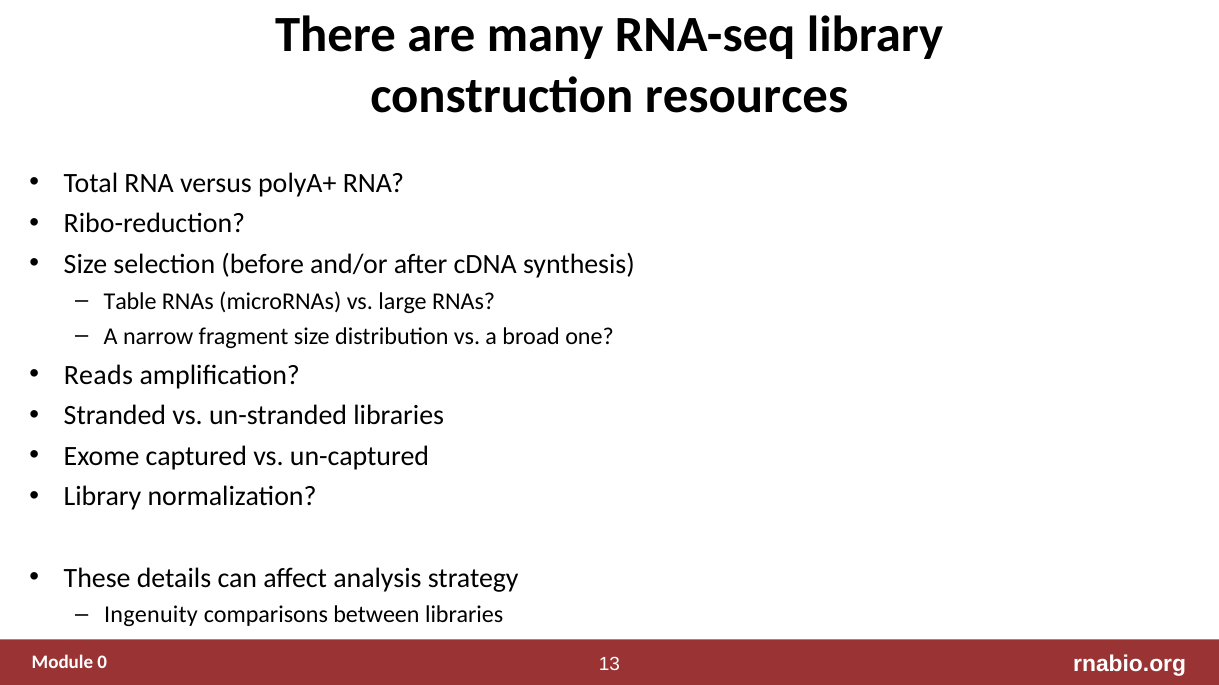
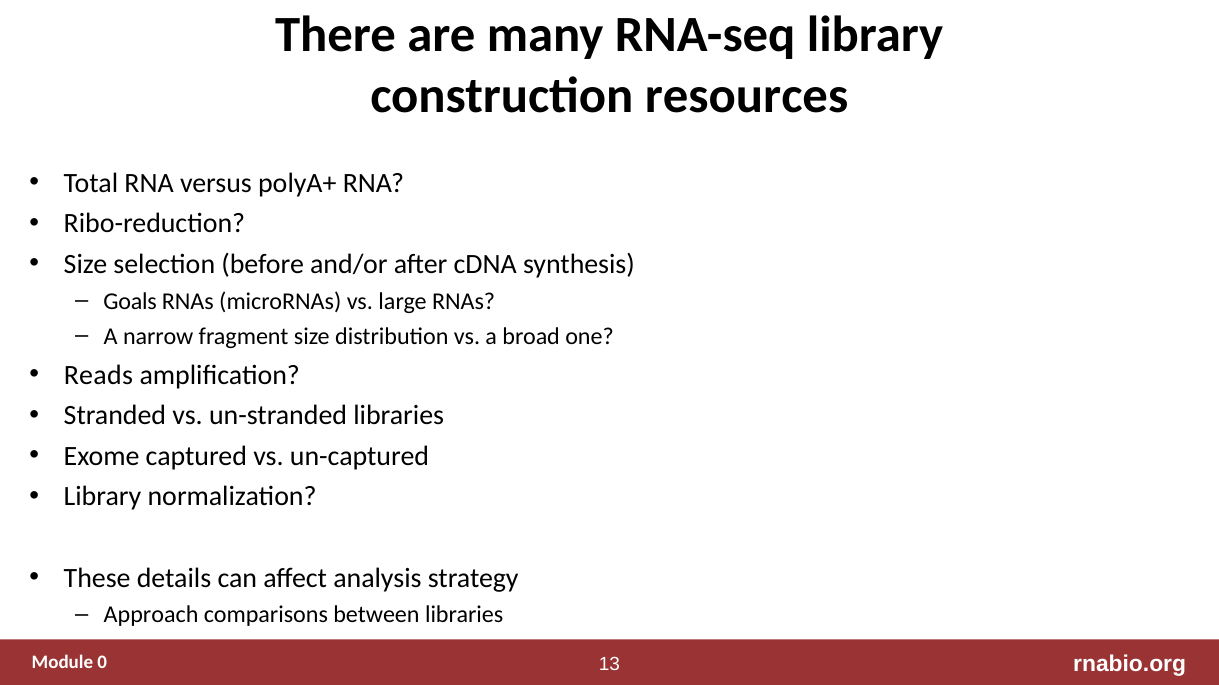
Table: Table -> Goals (130, 302)
Ingenuity: Ingenuity -> Approach (151, 615)
